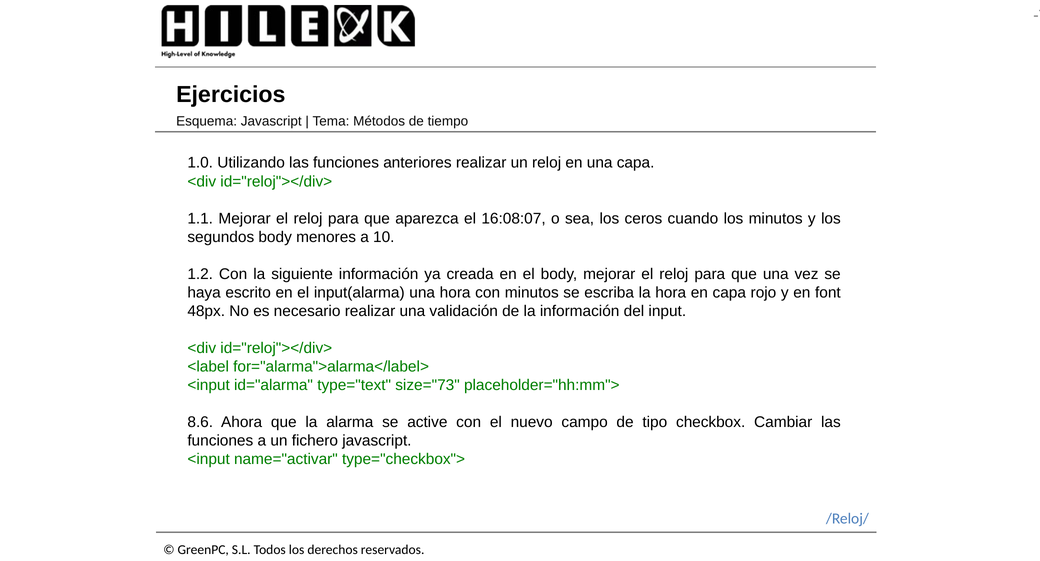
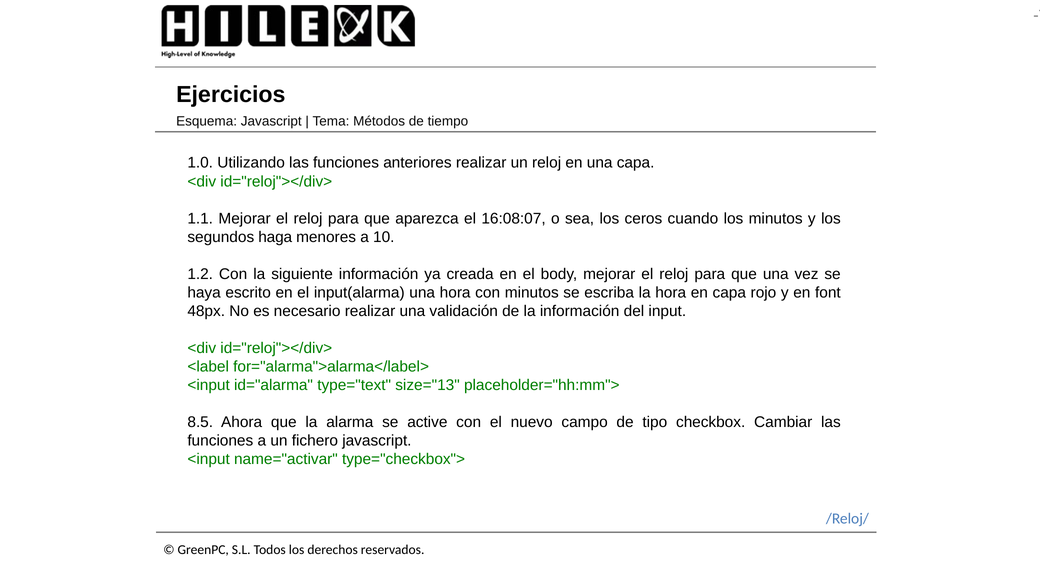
segundos body: body -> haga (275, 237)
size="73: size="73 -> size="13 (428, 385)
8.6: 8.6 -> 8.5 (200, 422)
